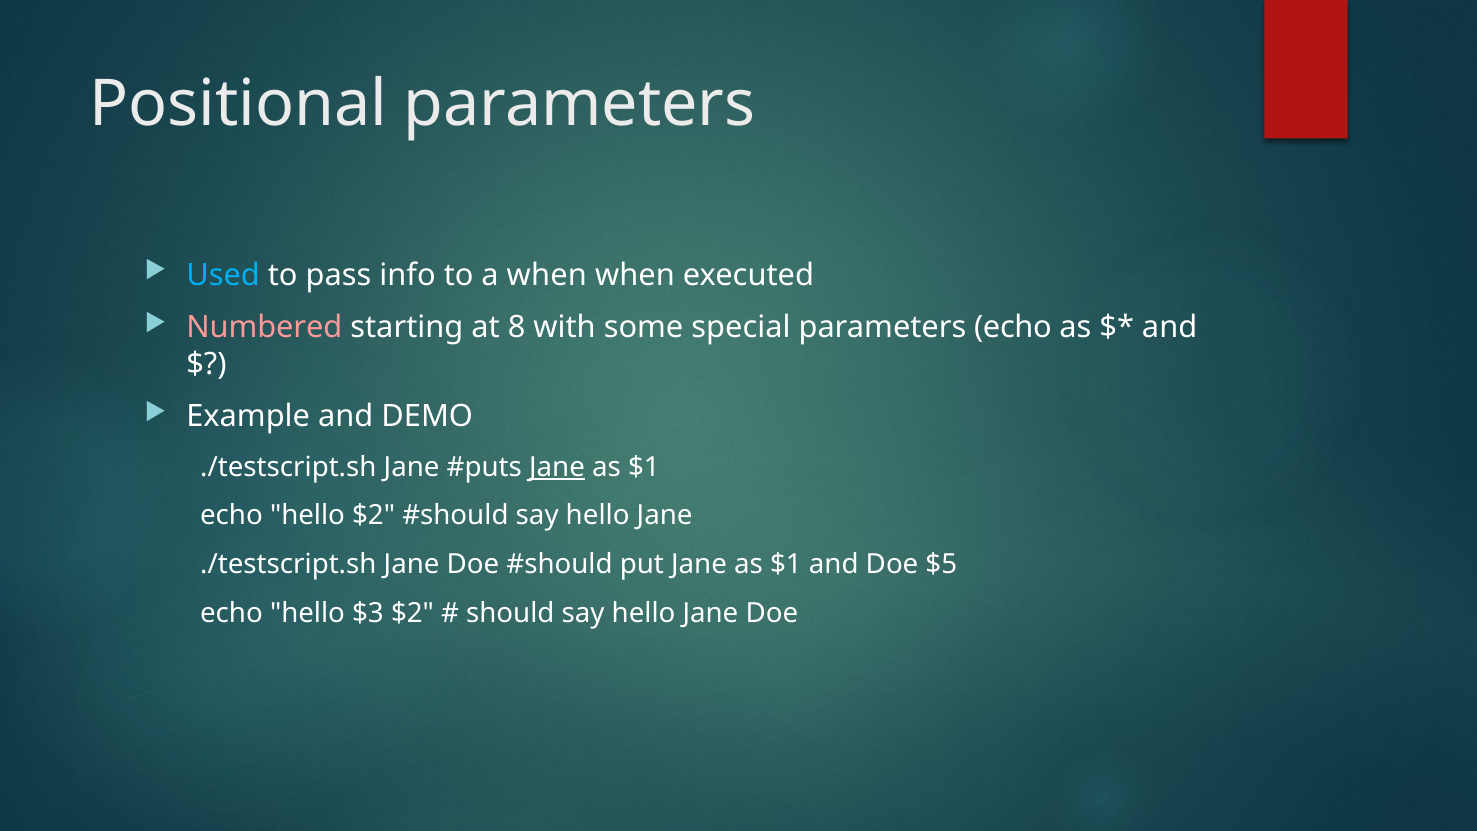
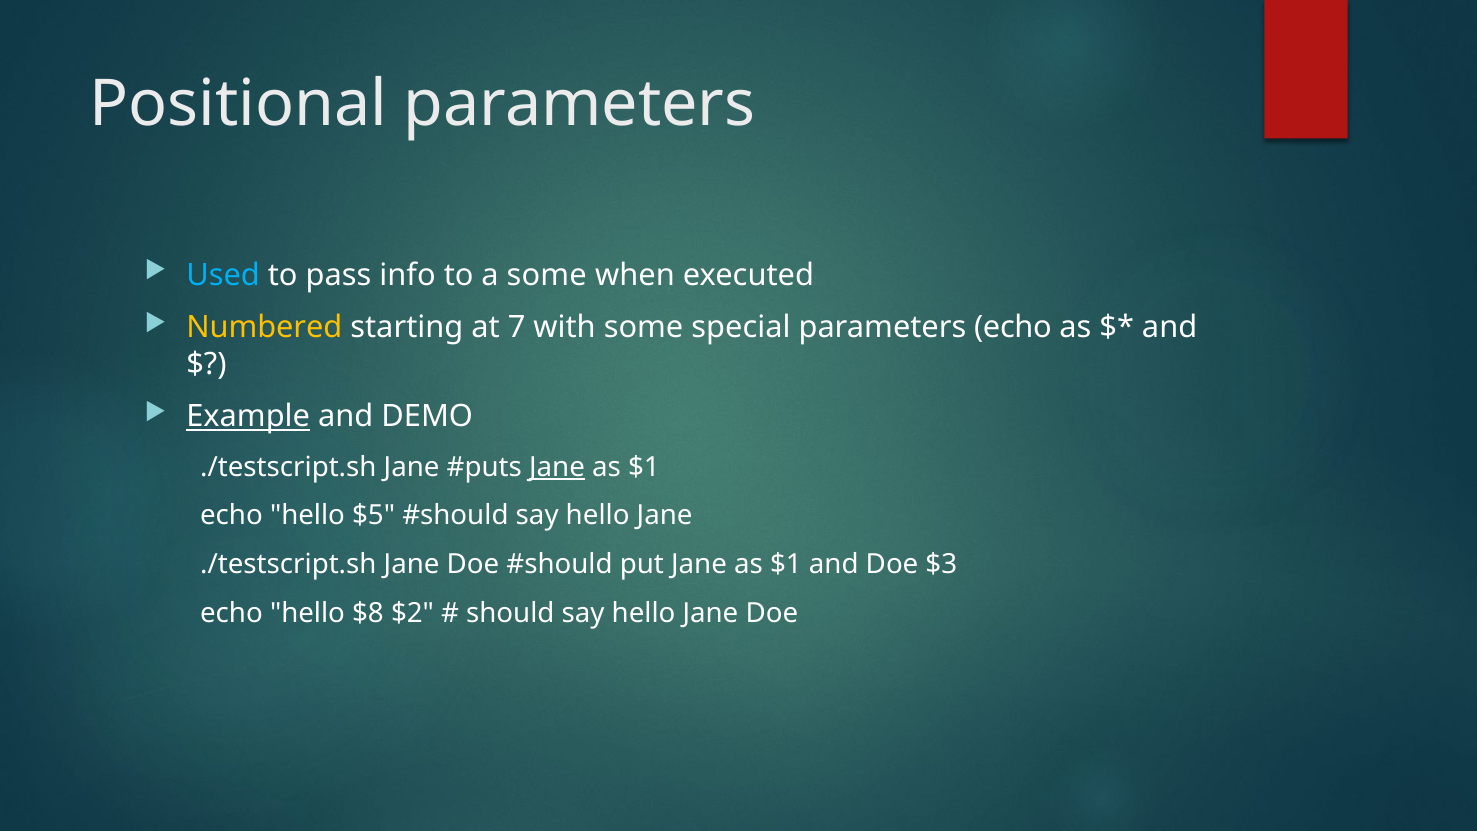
a when: when -> some (547, 275)
Numbered colour: pink -> yellow (264, 327)
8: 8 -> 7 (517, 327)
Example underline: none -> present (248, 417)
hello $2: $2 -> $5 (374, 516)
$5: $5 -> $3 (941, 564)
$3: $3 -> $8 (368, 613)
